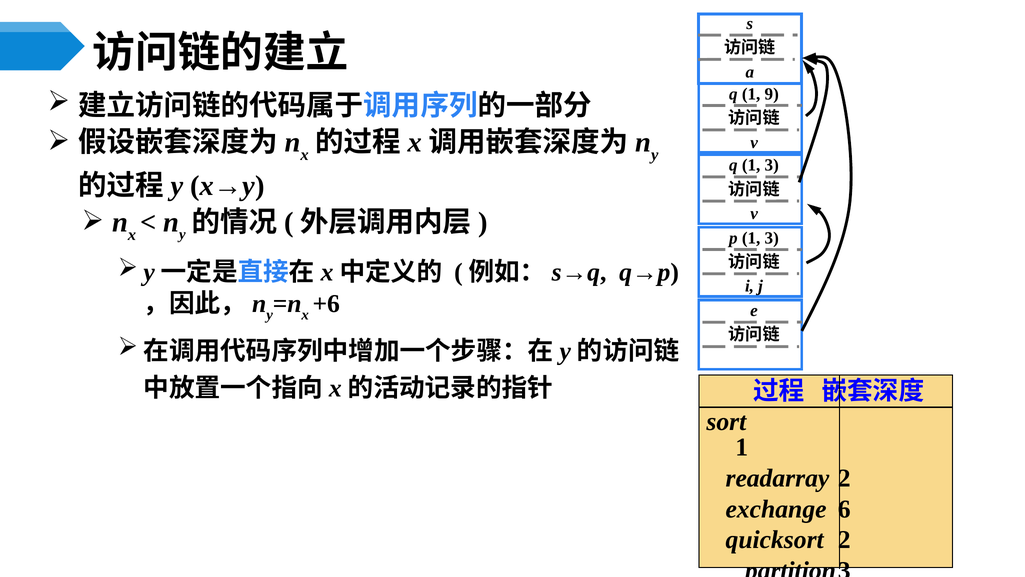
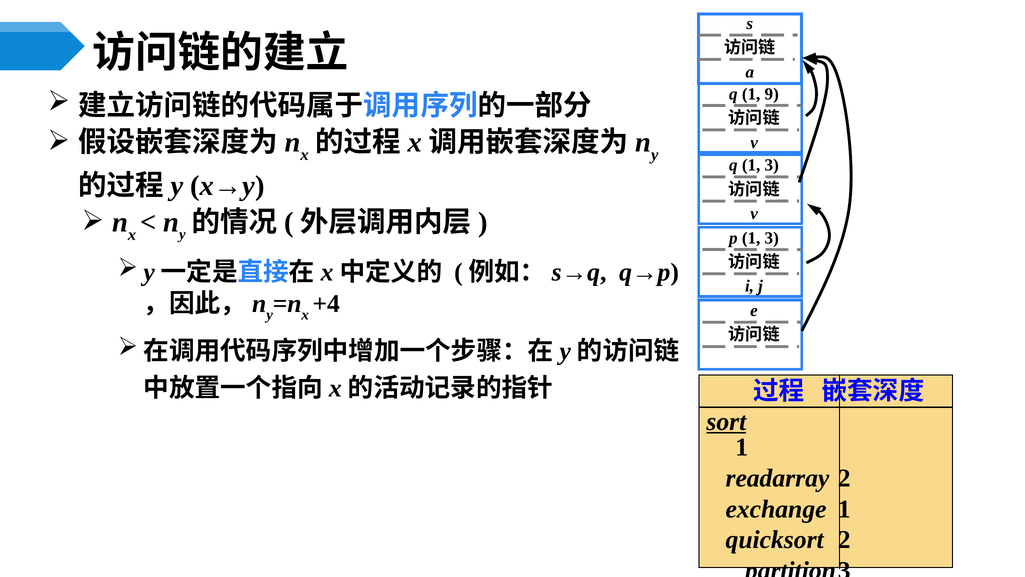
+6: +6 -> +4 (326, 303)
sort underline: none -> present (726, 422)
exchange 6: 6 -> 1 (844, 509)
